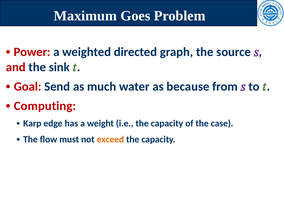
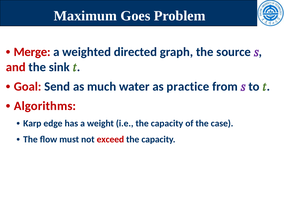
Power: Power -> Merge (32, 52)
because: because -> practice (188, 86)
Computing: Computing -> Algorithms (45, 106)
exceed colour: orange -> red (110, 139)
